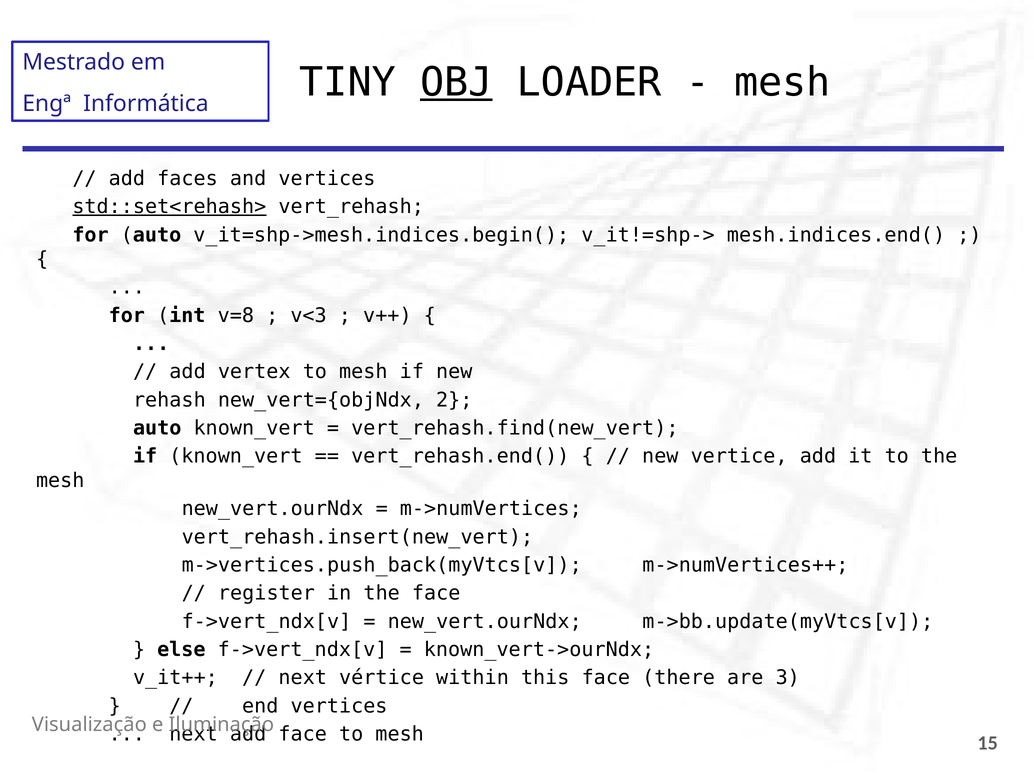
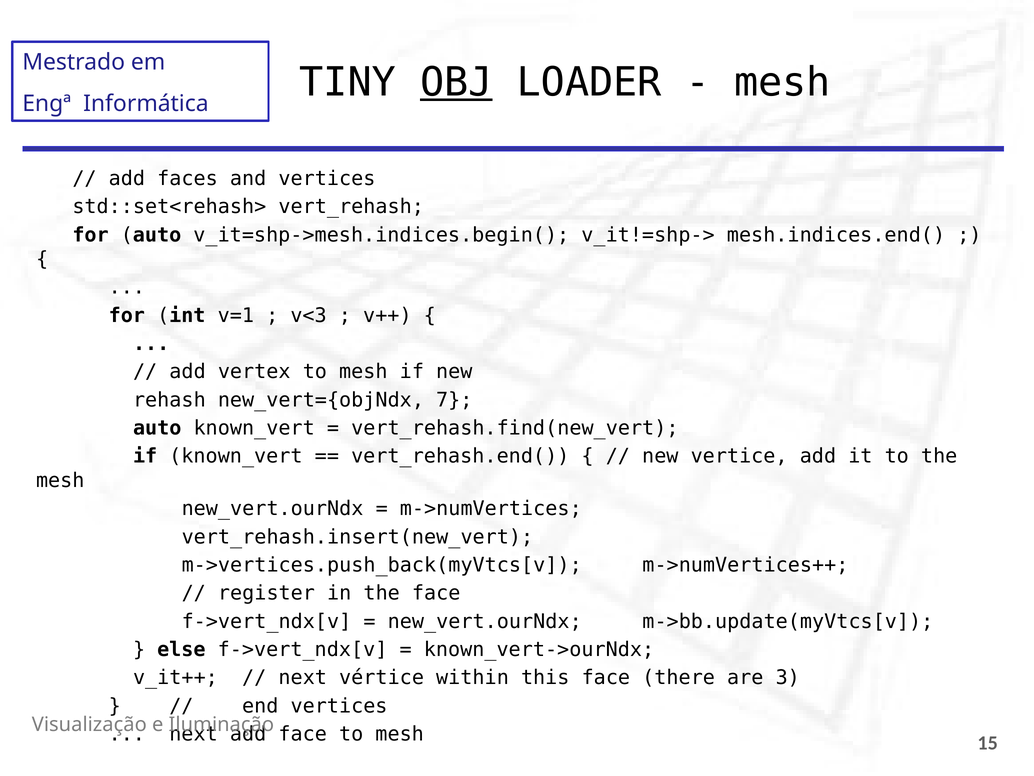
std::set<rehash> underline: present -> none (169, 207)
v=8: v=8 -> v=1 (236, 315)
2: 2 -> 7 (454, 400)
